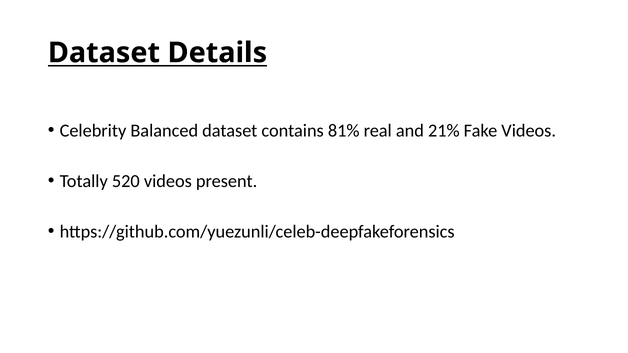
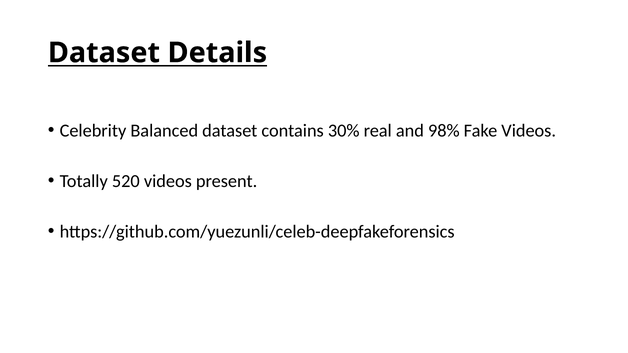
81%: 81% -> 30% (344, 131)
21%: 21% -> 98% (444, 131)
